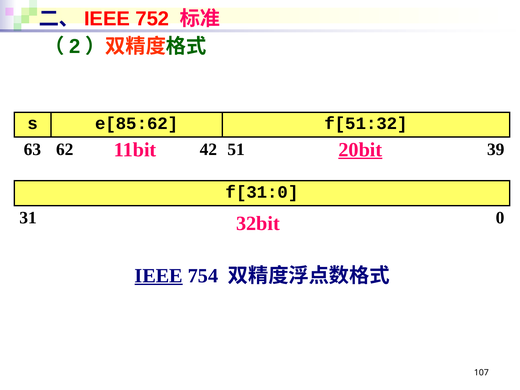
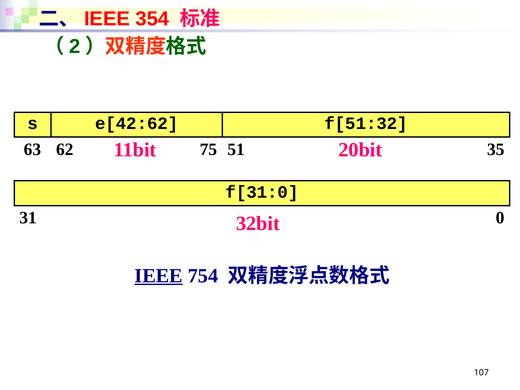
752: 752 -> 354 (152, 19)
e[85:62: e[85:62 -> e[42:62 (137, 124)
20bit underline: present -> none (360, 150)
42: 42 -> 75 (209, 149)
39: 39 -> 35 (496, 149)
